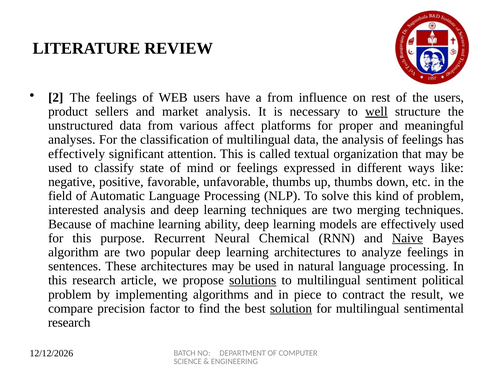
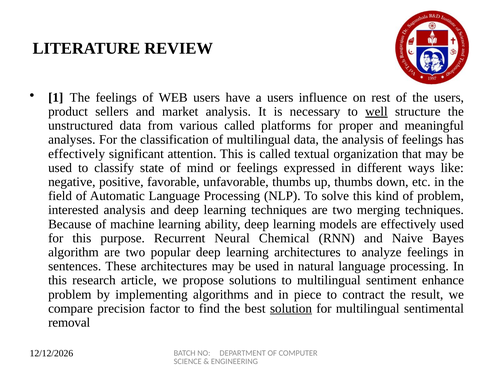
2: 2 -> 1 (56, 98)
a from: from -> users (280, 98)
various affect: affect -> called (239, 126)
Naive underline: present -> none (407, 238)
solutions underline: present -> none (253, 281)
political: political -> enhance (443, 281)
research: research -> removal (69, 323)
